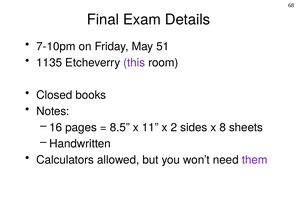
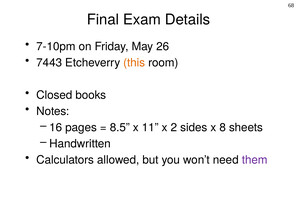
51: 51 -> 26 (163, 46)
1135: 1135 -> 7443 (49, 63)
this colour: purple -> orange (134, 63)
